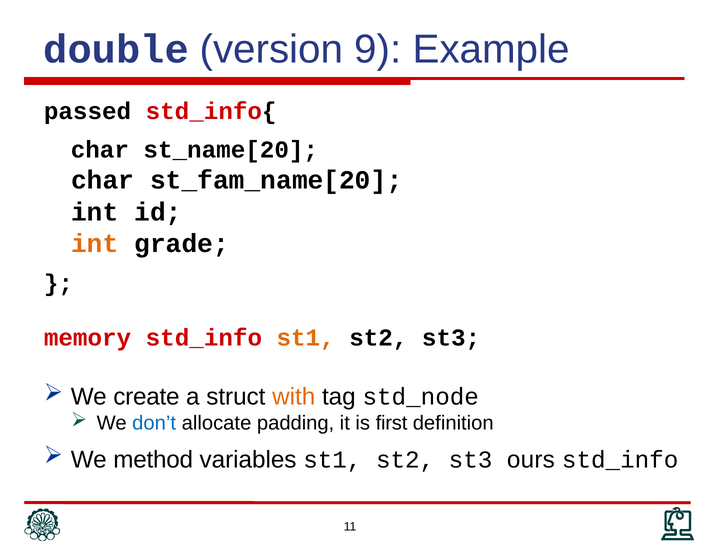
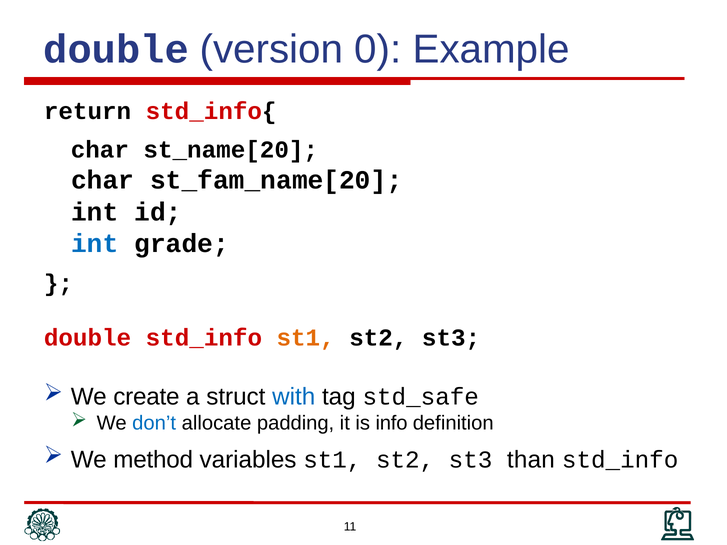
9: 9 -> 0 (378, 50)
passed: passed -> return (88, 111)
int colour: orange -> blue (95, 244)
memory: memory -> double (88, 338)
with colour: orange -> blue (294, 397)
std_node: std_node -> std_safe (421, 397)
first: first -> info (392, 423)
ours: ours -> than (531, 460)
